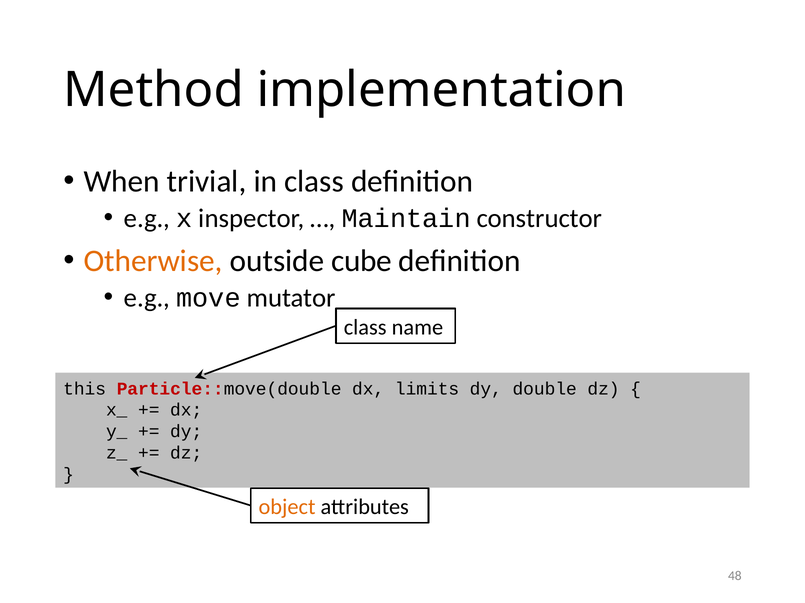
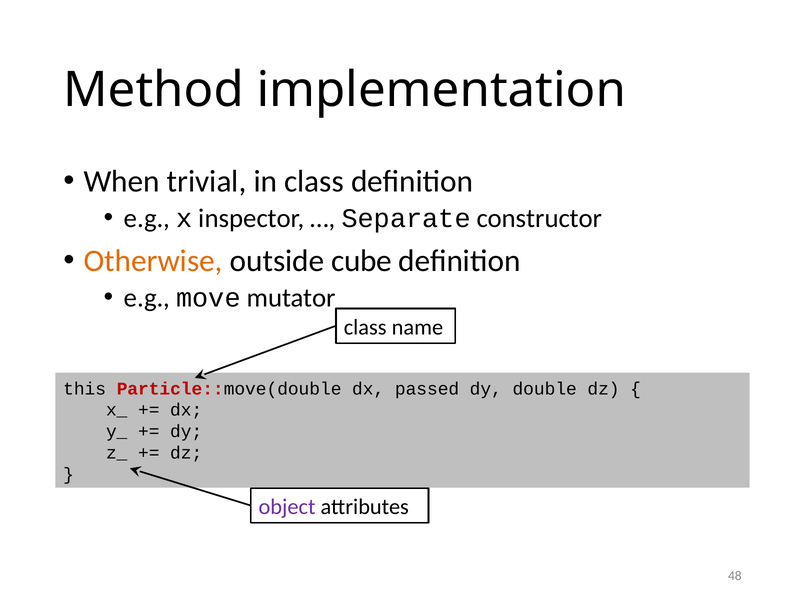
Maintain: Maintain -> Separate (406, 218)
limits: limits -> passed (427, 389)
object colour: orange -> purple (287, 508)
